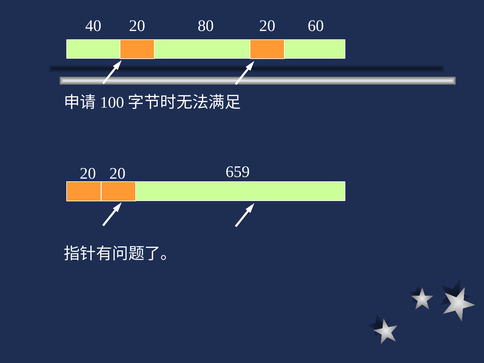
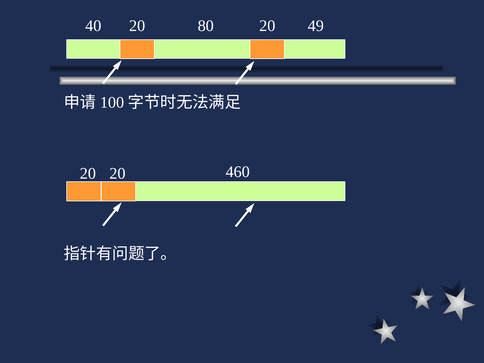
60: 60 -> 49 (316, 26)
659: 659 -> 460 (238, 172)
